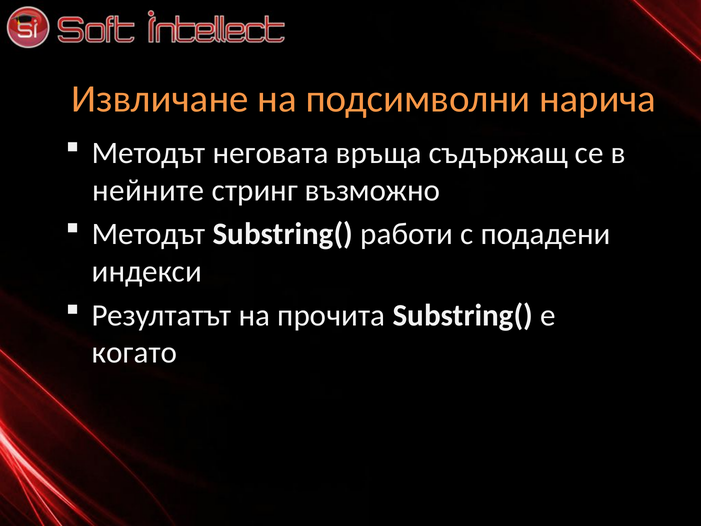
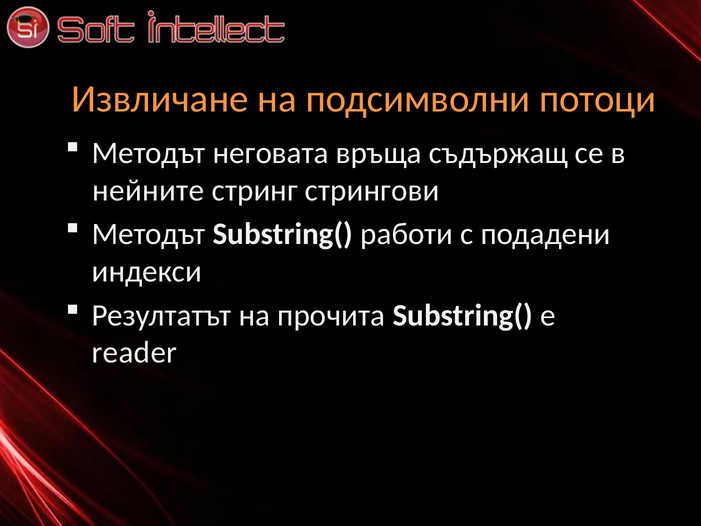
нарича: нарича -> потоци (598, 99)
възможно: възможно -> стрингови (372, 190)
когато: когато -> reader (134, 353)
